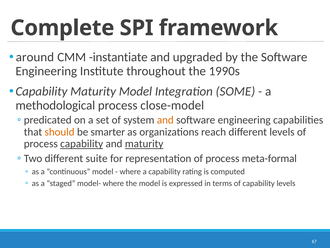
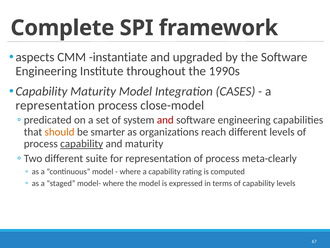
around: around -> aspects (35, 57)
SOME: SOME -> CASES (235, 91)
methodological: methodological -> representation (55, 105)
and colour: orange -> red (165, 120)
maturity underline: present -> none (144, 144)
meta-formal: meta-formal -> meta-clearly (269, 158)
